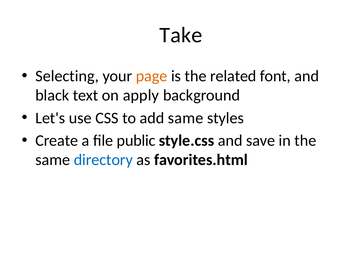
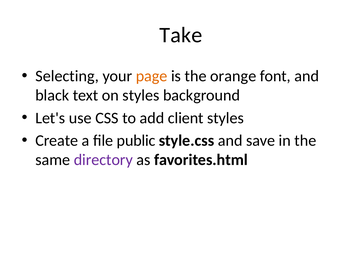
related: related -> orange (233, 76)
on apply: apply -> styles (141, 95)
add same: same -> client (186, 118)
directory colour: blue -> purple (103, 160)
